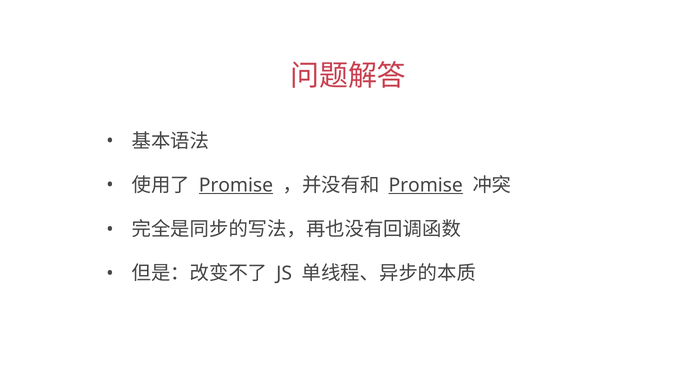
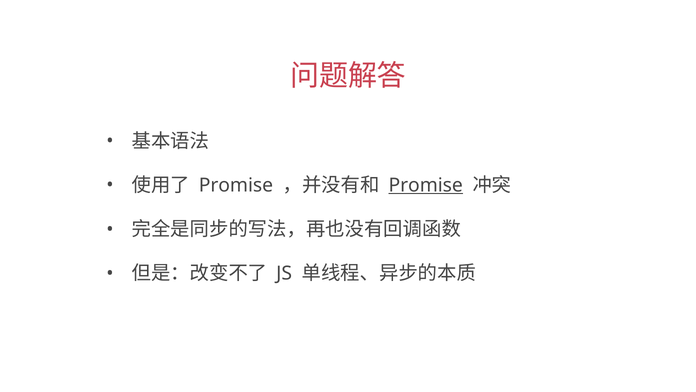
Promise underline: present -> none (236, 185)
